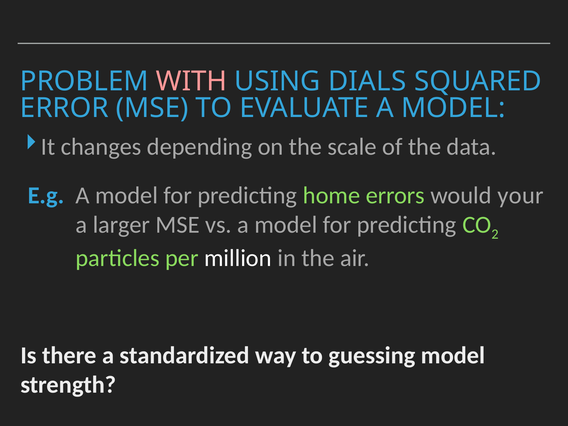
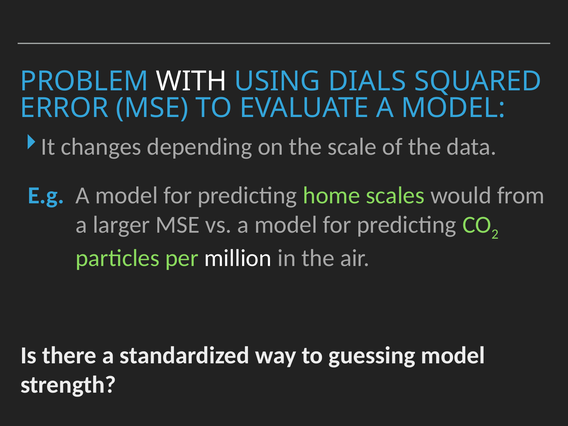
WITH colour: pink -> white (192, 81)
errors: errors -> scales (395, 195)
your: your -> from (521, 195)
